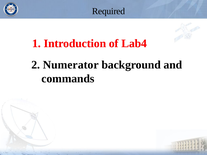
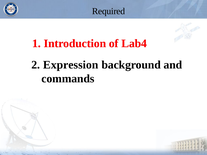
Numerator: Numerator -> Expression (71, 65)
